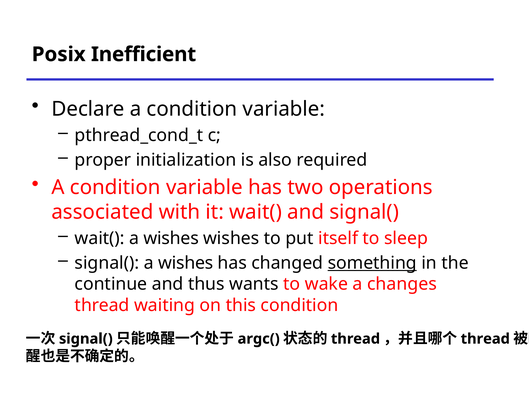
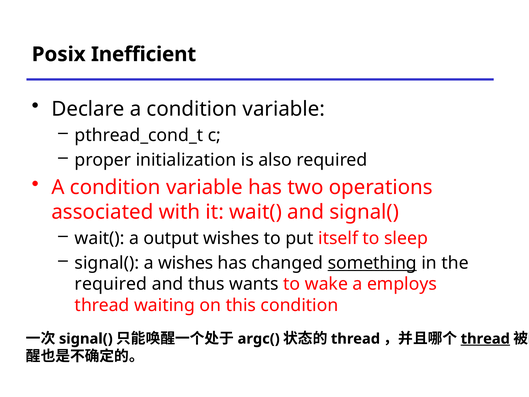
wait( a wishes: wishes -> output (171, 238)
continue: continue -> required (111, 284)
changes: changes -> employs (402, 284)
thread underline: none -> present (485, 339)
